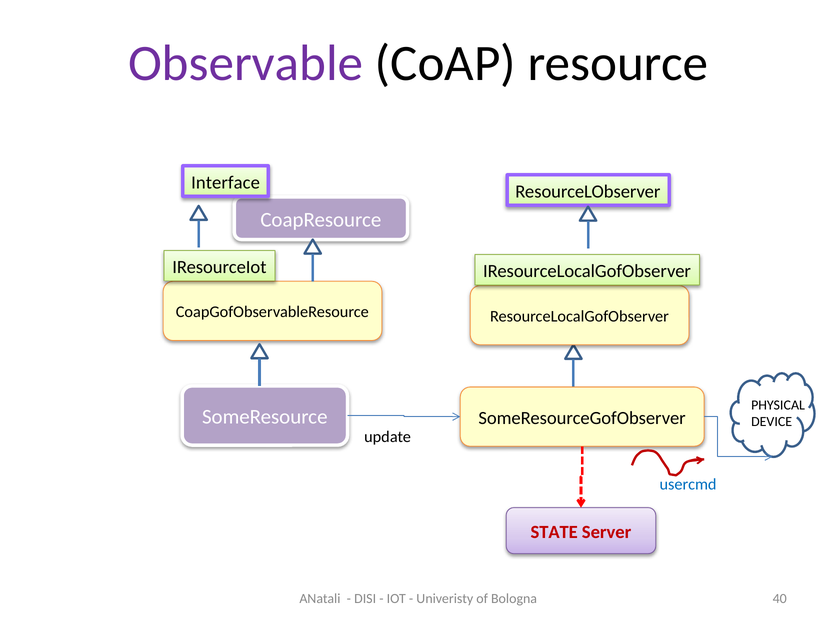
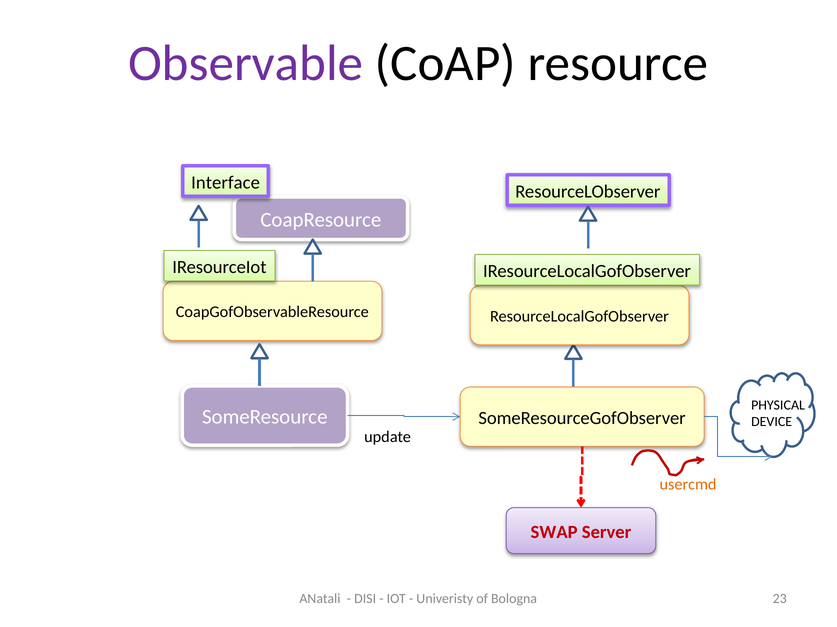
usercmd colour: blue -> orange (688, 485)
STATE: STATE -> SWAP (554, 533)
40: 40 -> 23 (780, 599)
